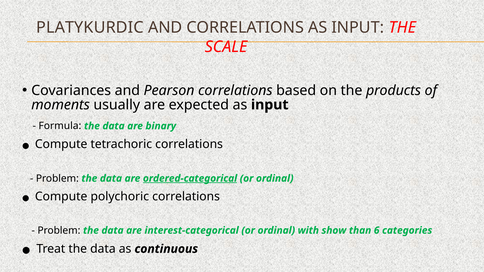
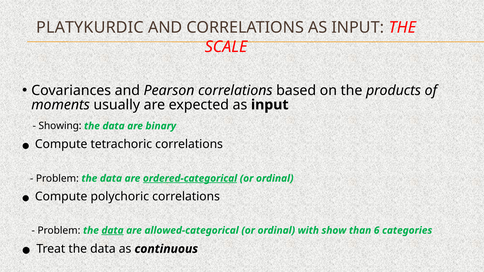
Formula: Formula -> Showing (60, 126)
data underline: none -> present (113, 231)
interest-categorical: interest-categorical -> allowed-categorical (192, 231)
